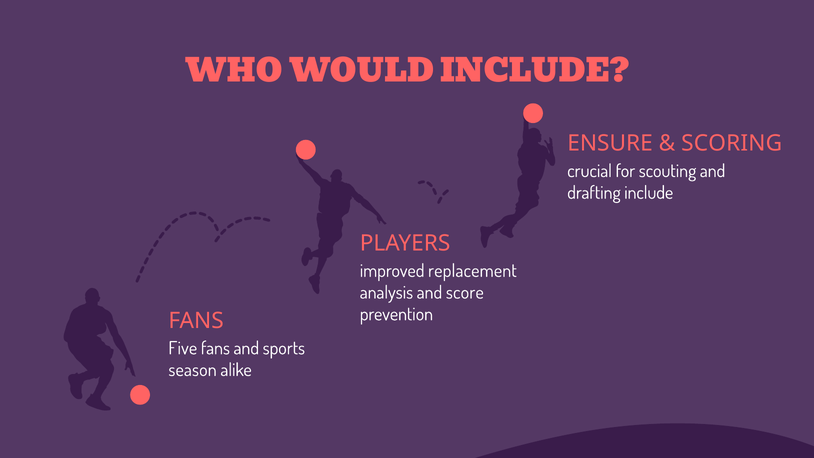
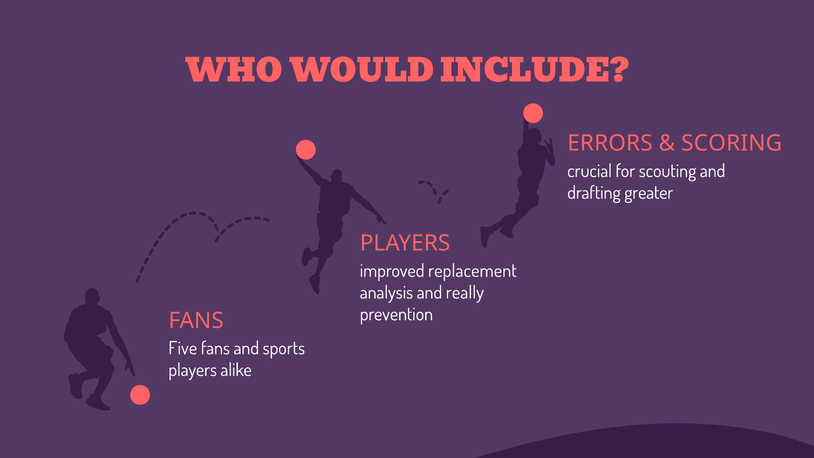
ENSURE: ENSURE -> ERRORS (610, 143)
drafting include: include -> greater (649, 193)
score: score -> really (465, 293)
season: season -> players (193, 370)
